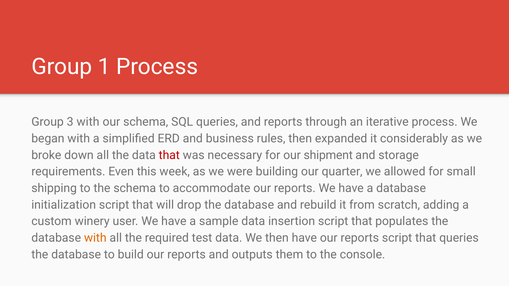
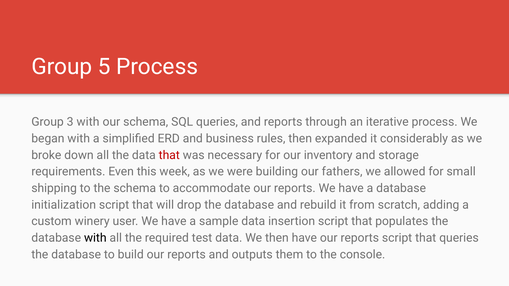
1: 1 -> 5 (104, 67)
shipment: shipment -> inventory (328, 155)
quarter: quarter -> fathers (342, 172)
with colour: orange -> black (95, 238)
